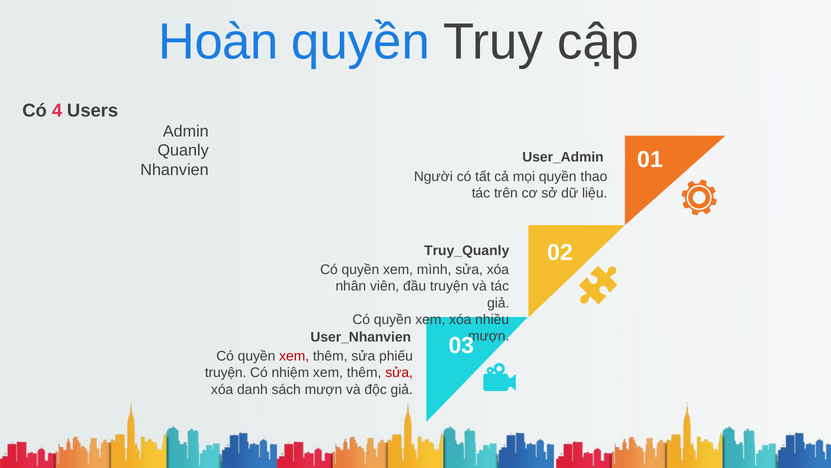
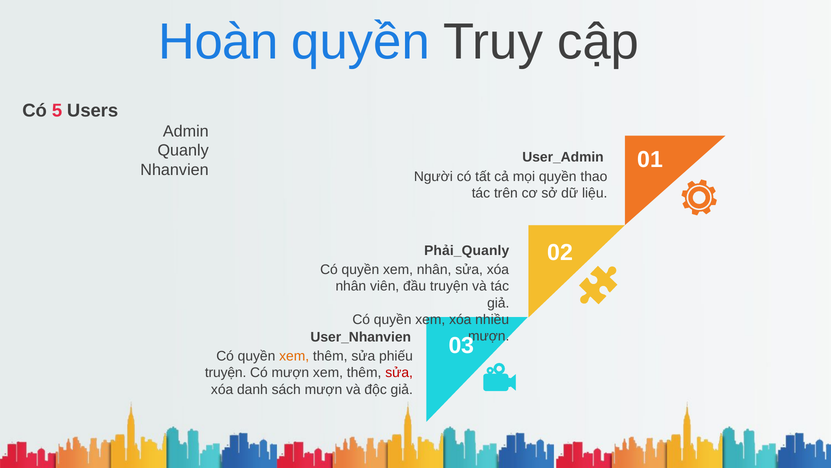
4: 4 -> 5 (57, 110)
Truy_Quanly: Truy_Quanly -> Phải_Quanly (467, 250)
xem mình: mình -> nhân (434, 269)
xem colour: red -> orange (294, 356)
Có nhiệm: nhiệm -> mượn (290, 372)
